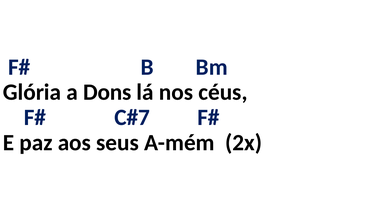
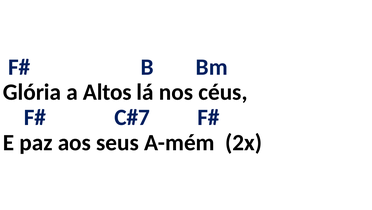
Dons: Dons -> Altos (107, 92)
